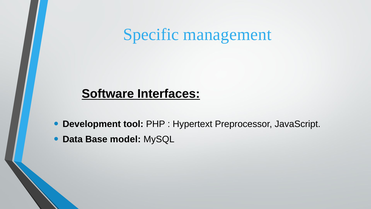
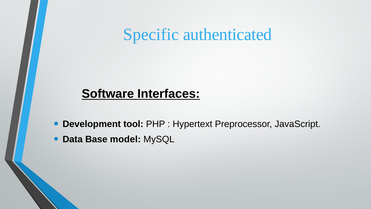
management: management -> authenticated (228, 34)
